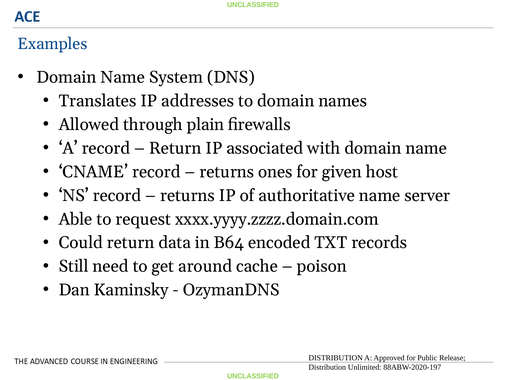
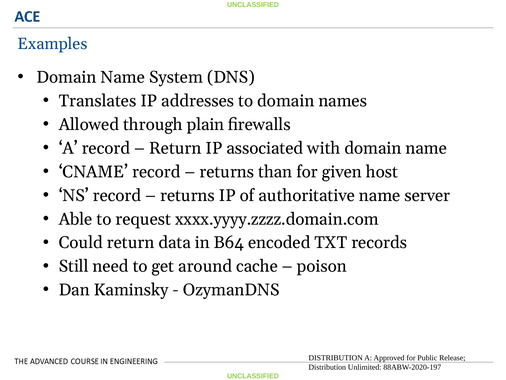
ones: ones -> than (275, 172)
